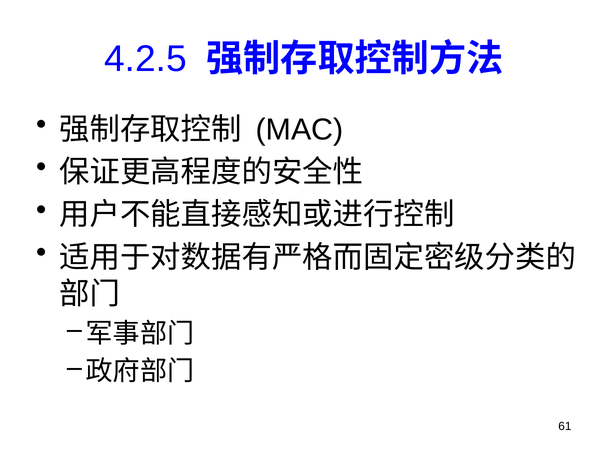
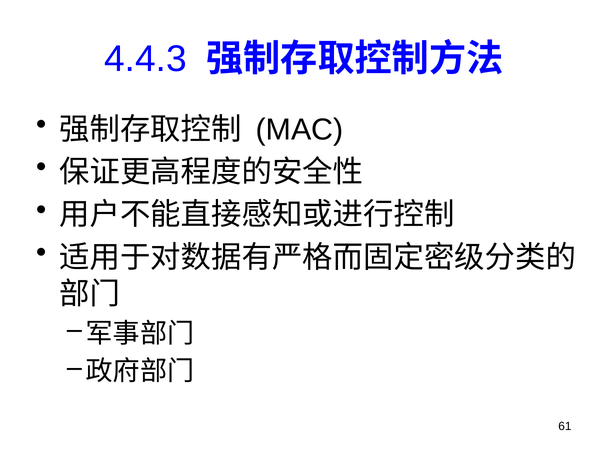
4.2.5: 4.2.5 -> 4.4.3 (146, 59)
